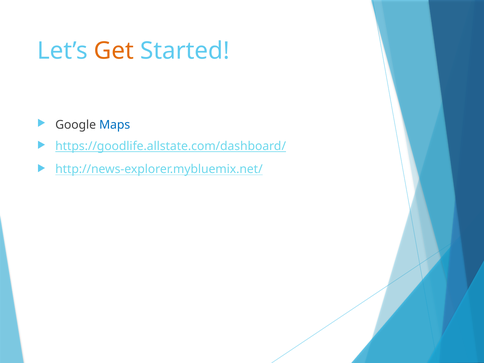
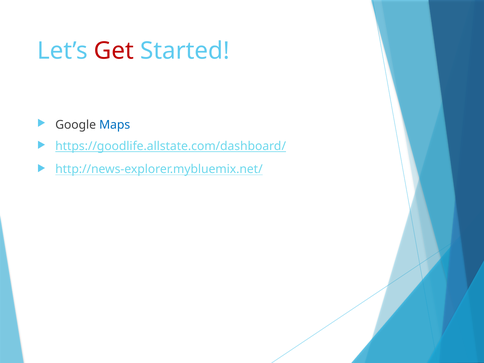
Get colour: orange -> red (114, 51)
